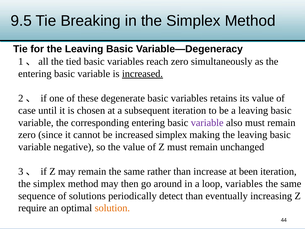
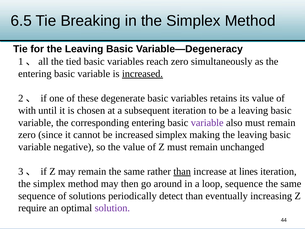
9.5: 9.5 -> 6.5 (21, 21)
case: case -> with (27, 110)
than underline: none -> present (182, 171)
been: been -> lines (248, 171)
loop variables: variables -> sequence (244, 184)
solution colour: orange -> purple (112, 208)
